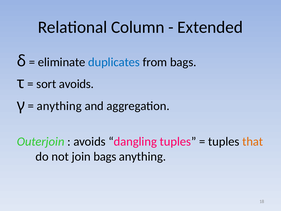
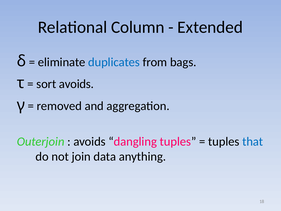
anything: anything -> removed (59, 106)
that colour: orange -> blue (253, 141)
join bags: bags -> data (105, 156)
